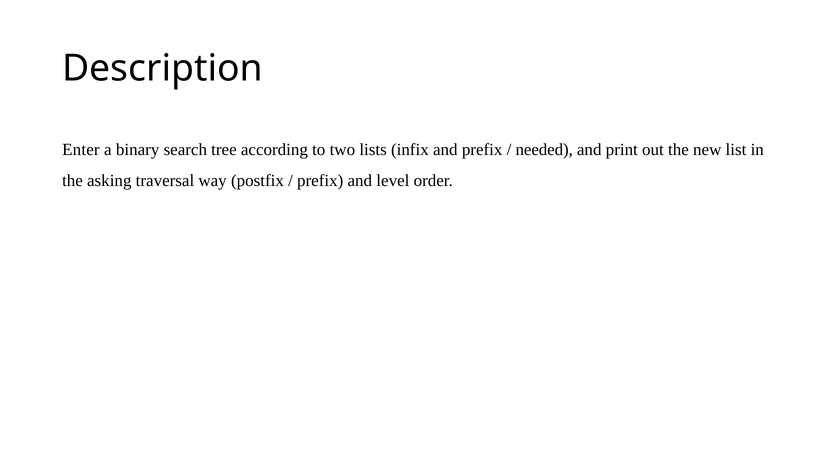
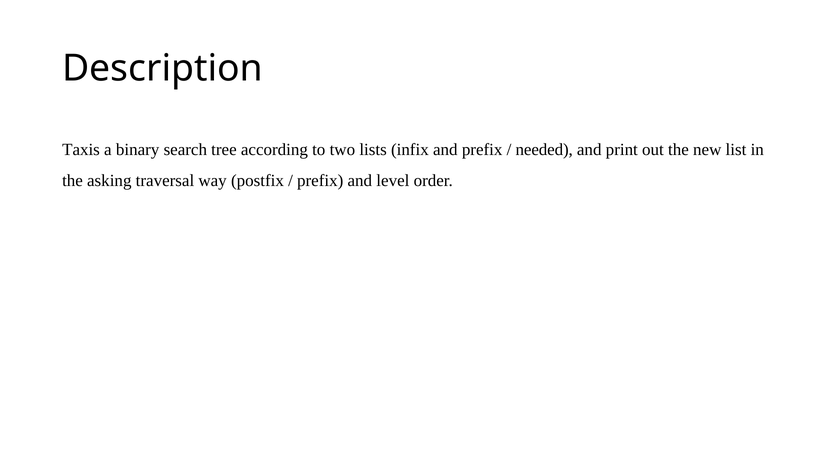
Enter: Enter -> Taxis (81, 150)
